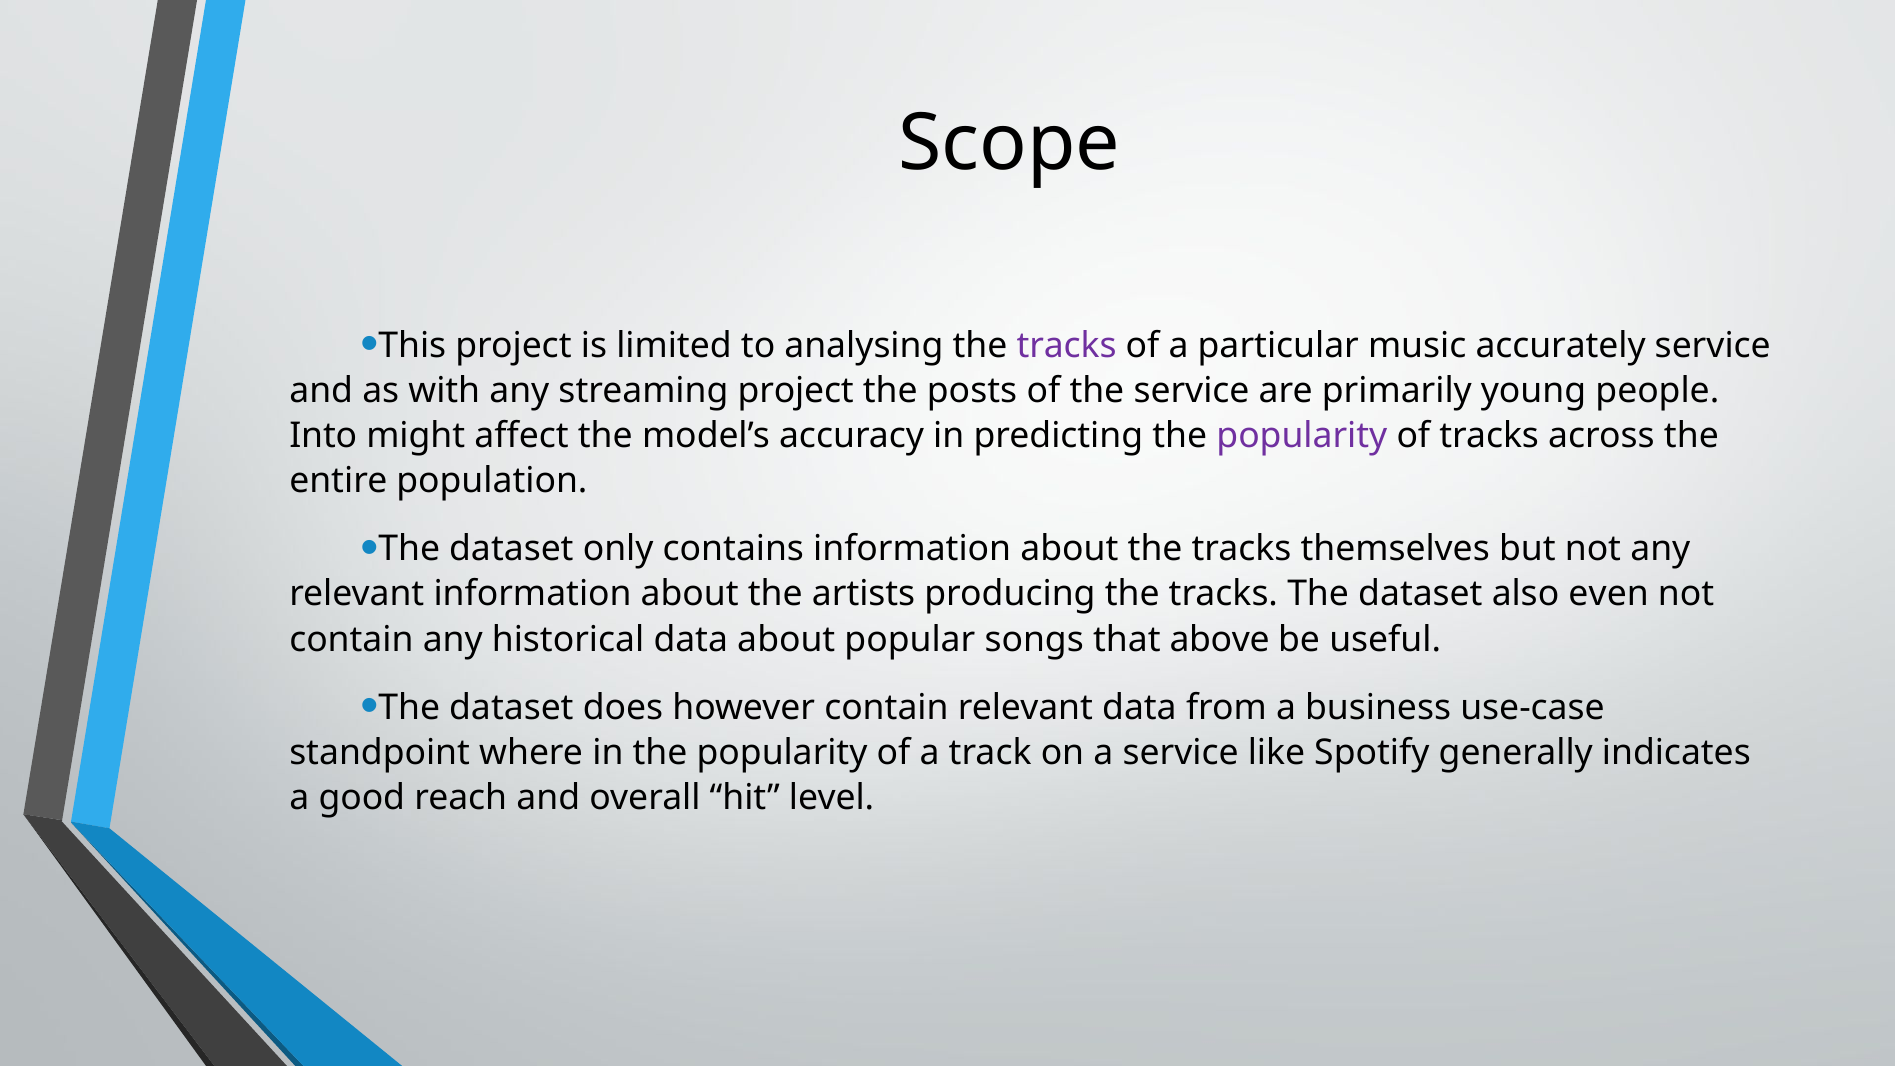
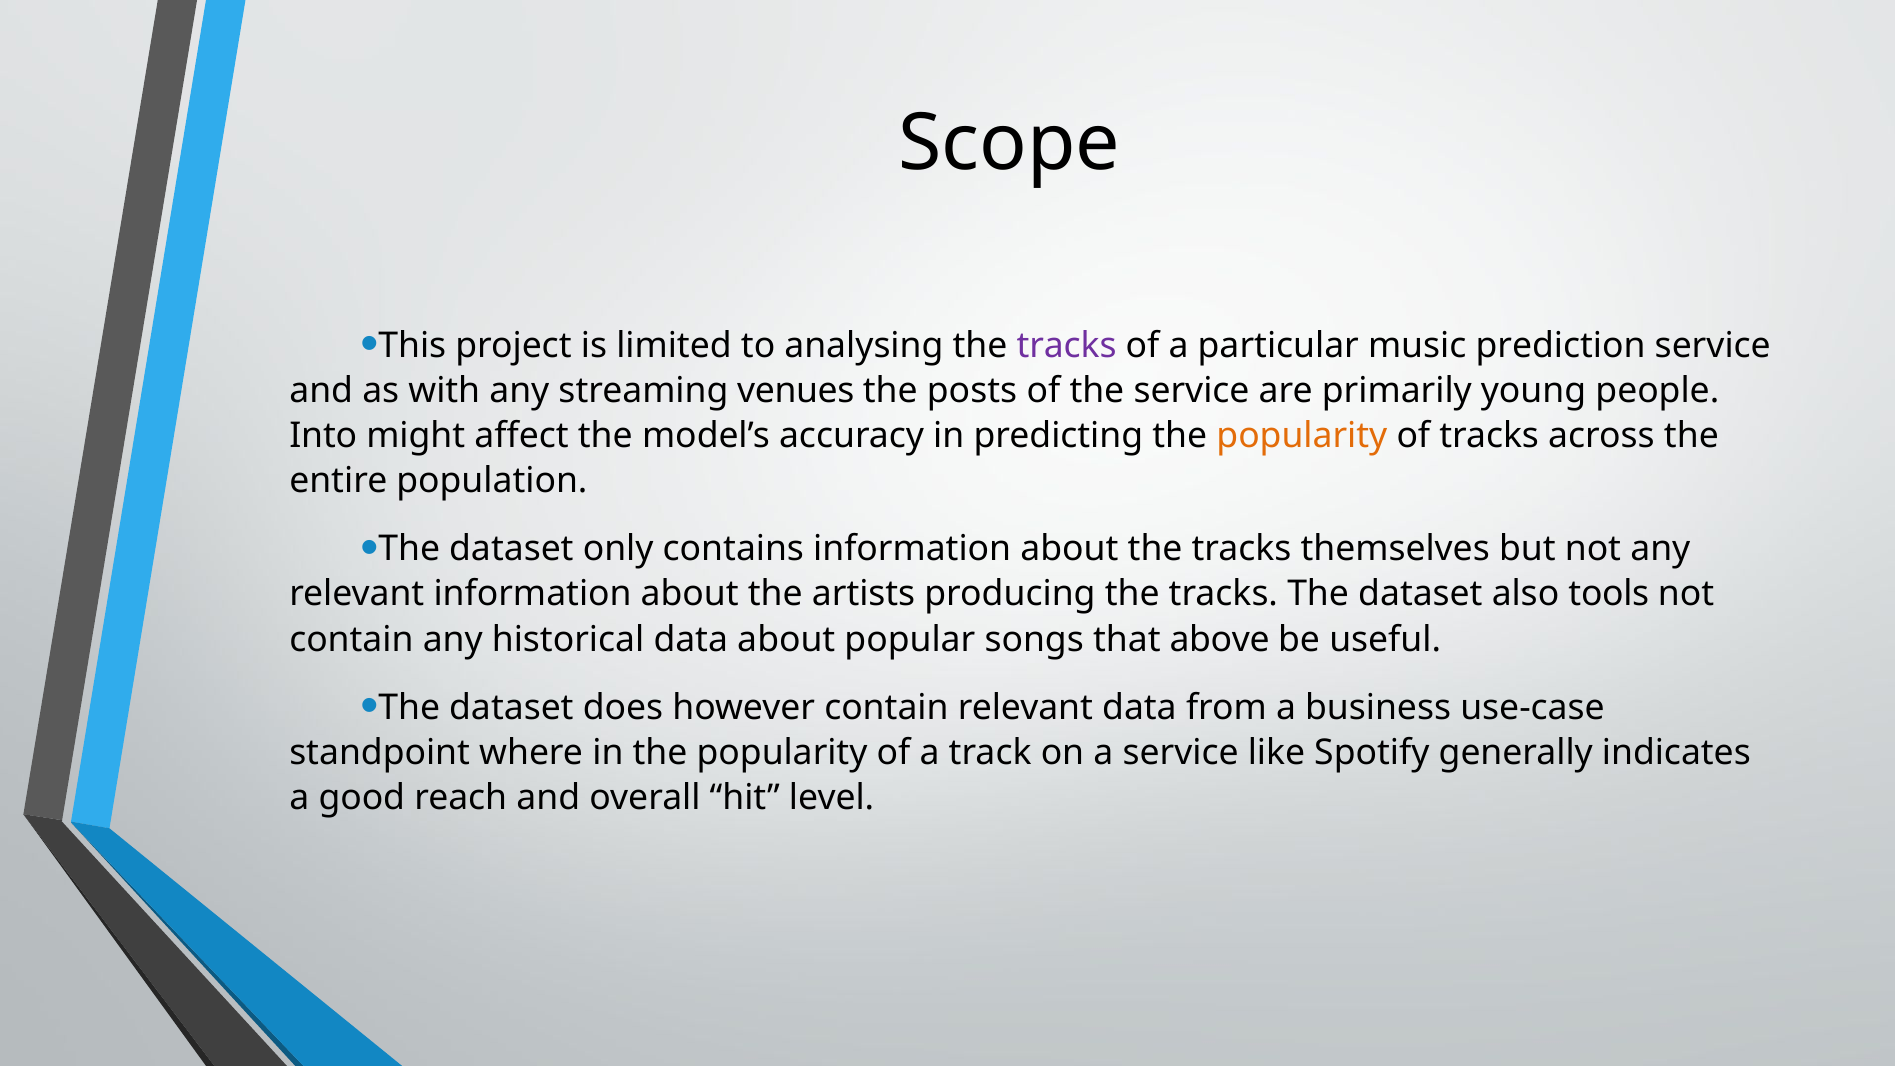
accurately: accurately -> prediction (1561, 346)
streaming project: project -> venues (796, 391)
popularity colour: purple -> orange (1302, 436)
even: even -> tools (1609, 594)
